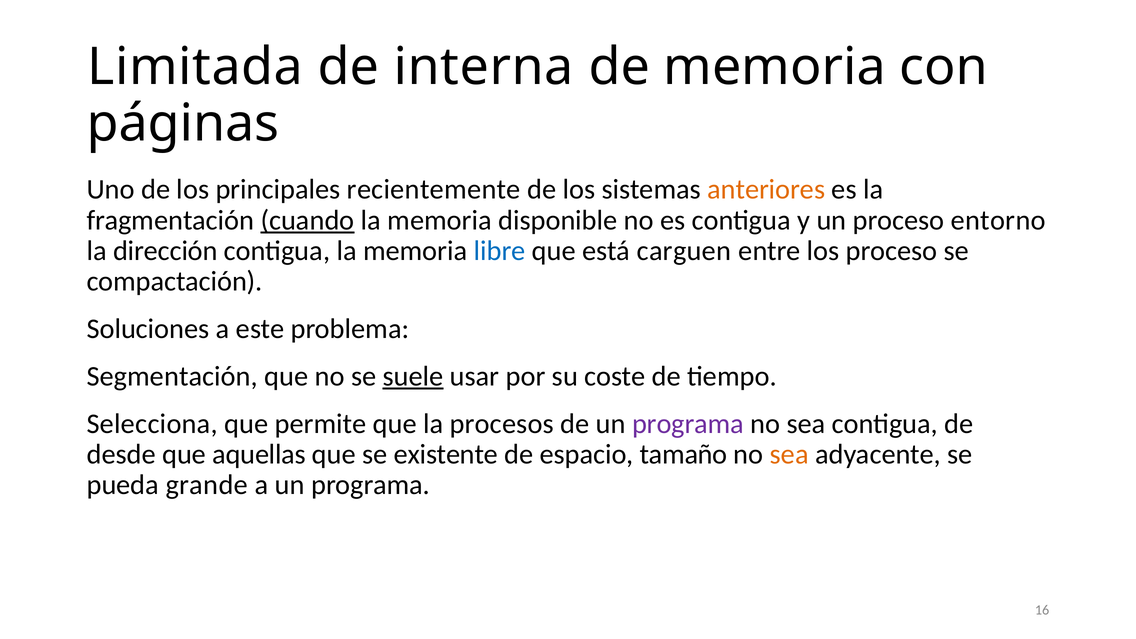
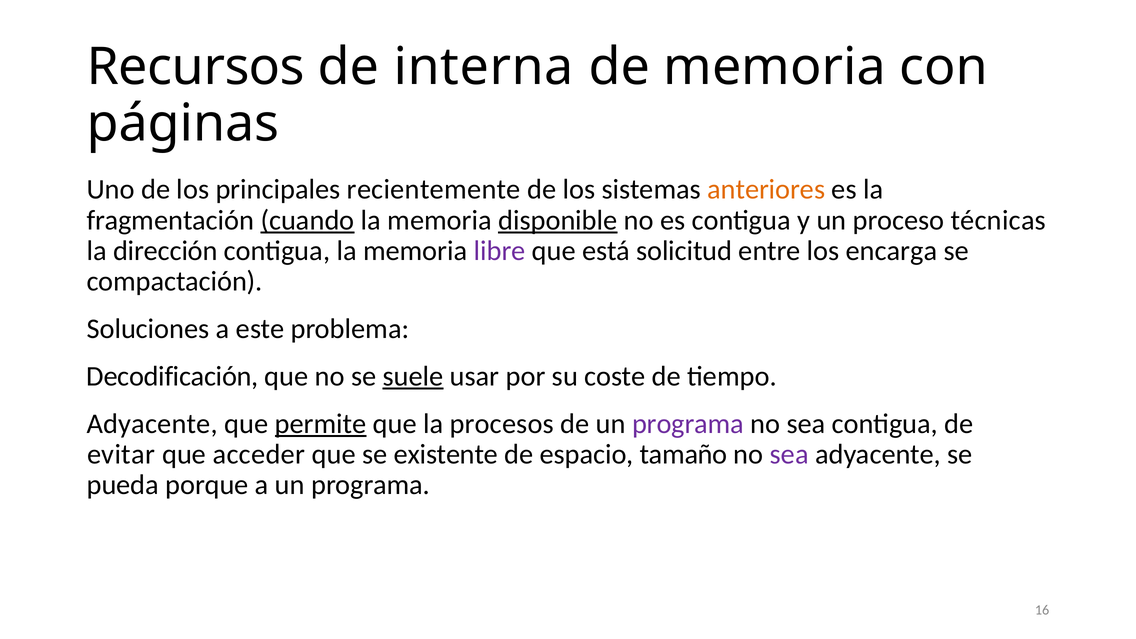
Limitada: Limitada -> Recursos (196, 67)
disponible underline: none -> present (558, 220)
entorno: entorno -> técnicas (998, 220)
libre colour: blue -> purple (500, 251)
carguen: carguen -> solicitud (684, 251)
los proceso: proceso -> encarga (891, 251)
Segmentación: Segmentación -> Decodificación (172, 376)
Selecciona: Selecciona -> Adyacente (152, 424)
permite underline: none -> present (321, 424)
desde: desde -> evitar (121, 454)
aquellas: aquellas -> acceder (259, 454)
sea colour: orange -> purple (789, 454)
grande: grande -> porque (207, 485)
